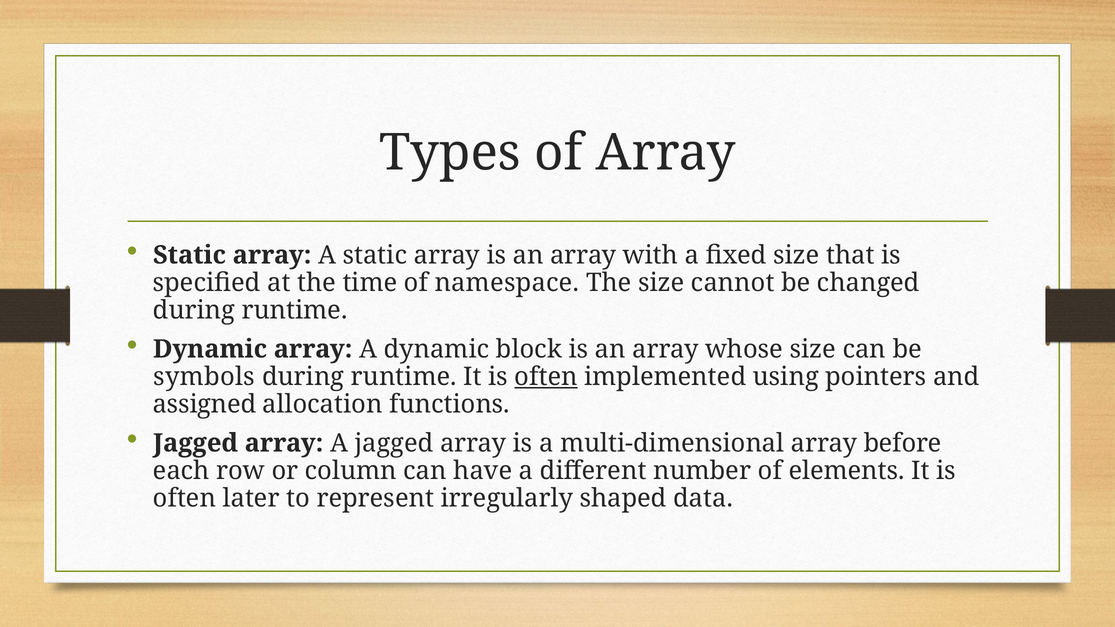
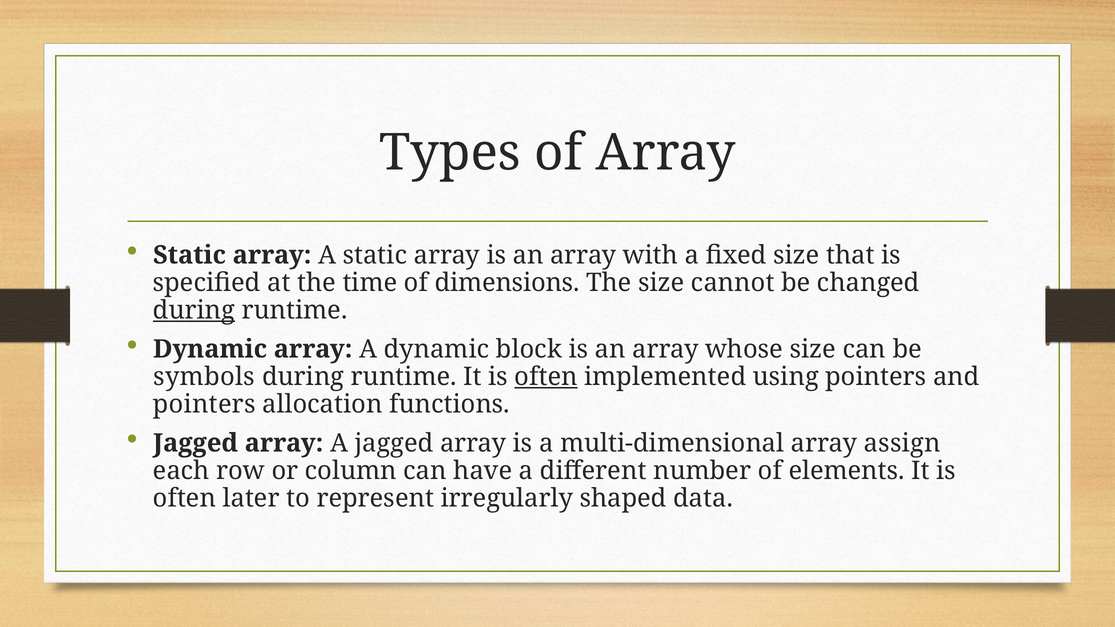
namespace: namespace -> dimensions (507, 283)
during underline: none -> present (194, 310)
assigned: assigned -> pointers (204, 404)
before: before -> assign (902, 443)
